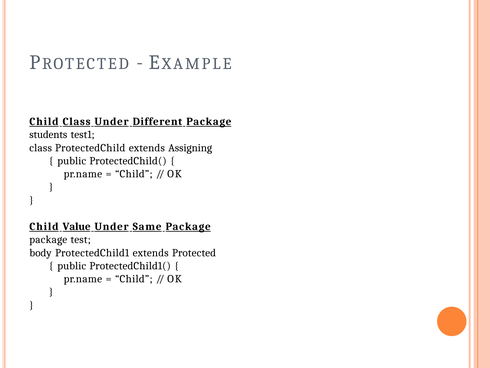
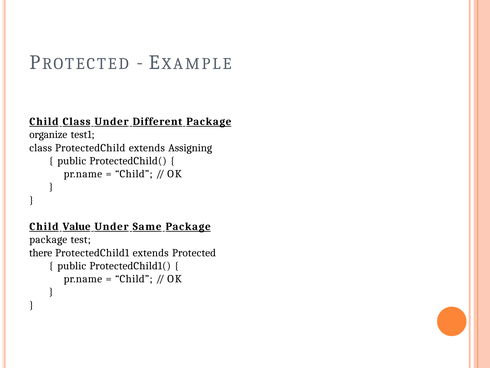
students: students -> organize (48, 135)
body: body -> there (41, 252)
